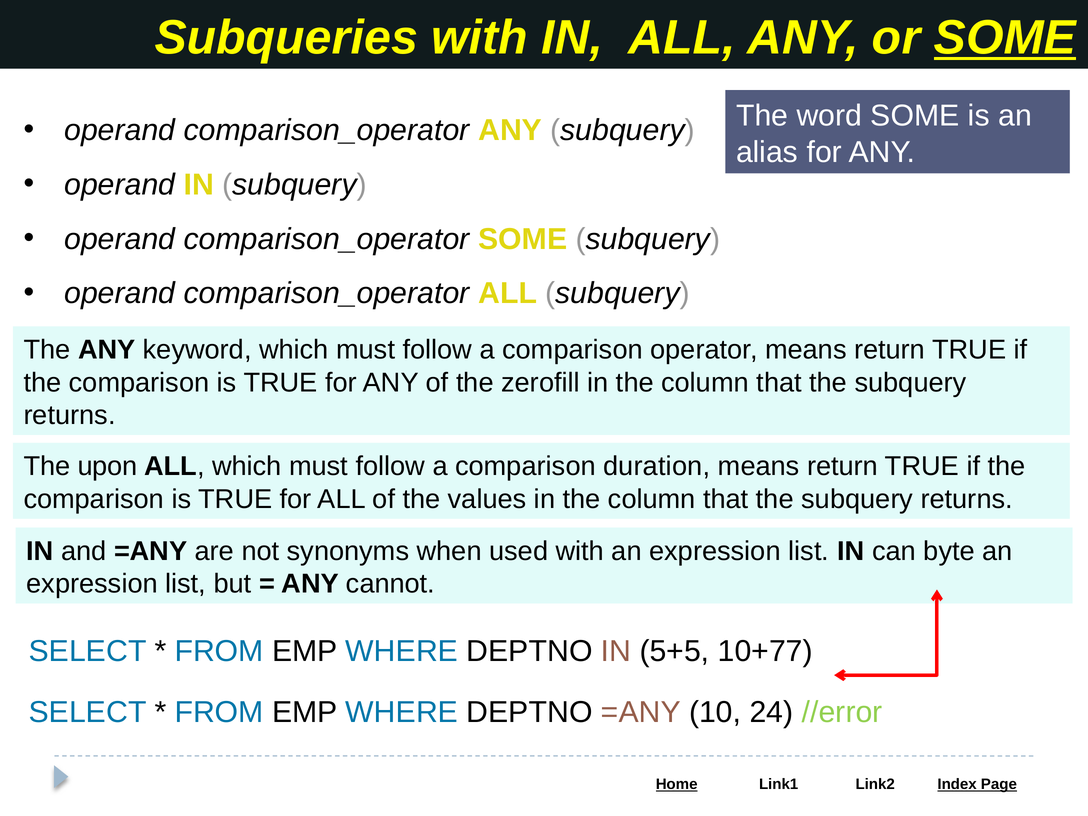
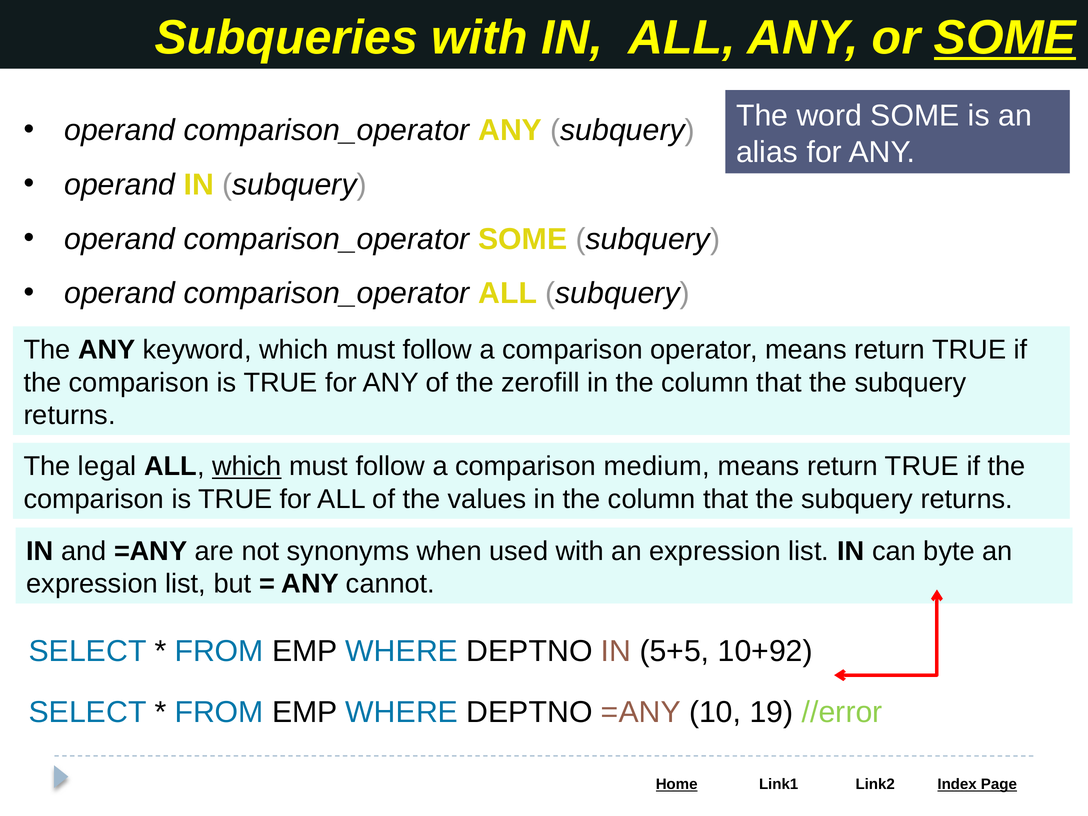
upon: upon -> legal (107, 466)
which underline: none -> present (247, 466)
duration: duration -> medium (657, 466)
10+77: 10+77 -> 10+92 (765, 651)
24: 24 -> 19 (771, 712)
